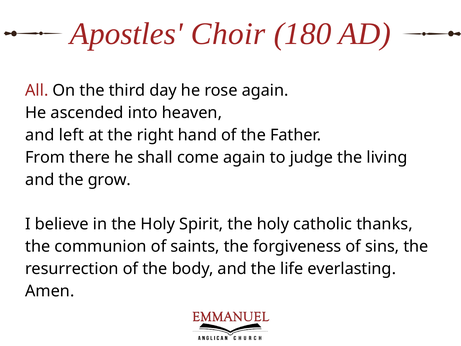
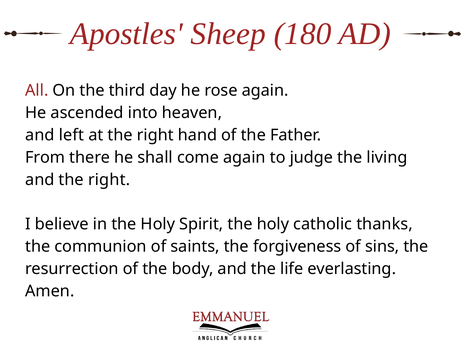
Choir: Choir -> Sheep (228, 34)
and the grow: grow -> right (109, 180)
